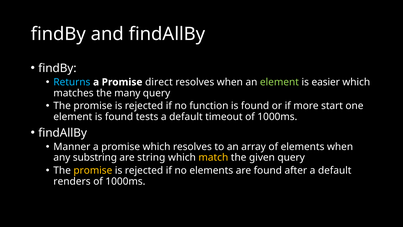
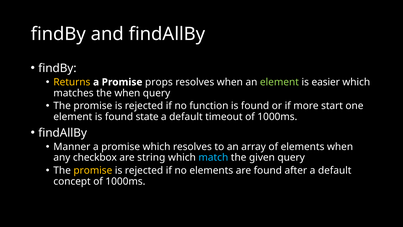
Returns colour: light blue -> yellow (72, 82)
direct: direct -> props (159, 82)
the many: many -> when (127, 93)
tests: tests -> state (147, 117)
substring: substring -> checkbox (95, 157)
match colour: yellow -> light blue (213, 157)
renders: renders -> concept (72, 181)
